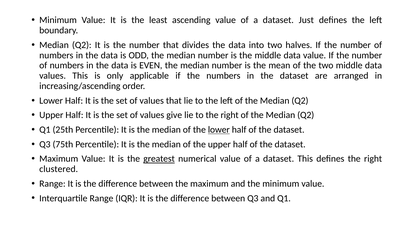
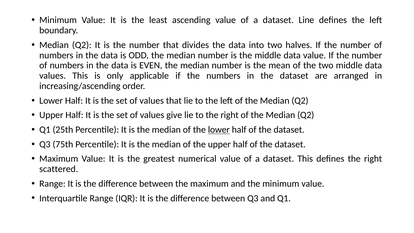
Just: Just -> Line (306, 20)
greatest underline: present -> none (159, 159)
clustered: clustered -> scattered (59, 169)
